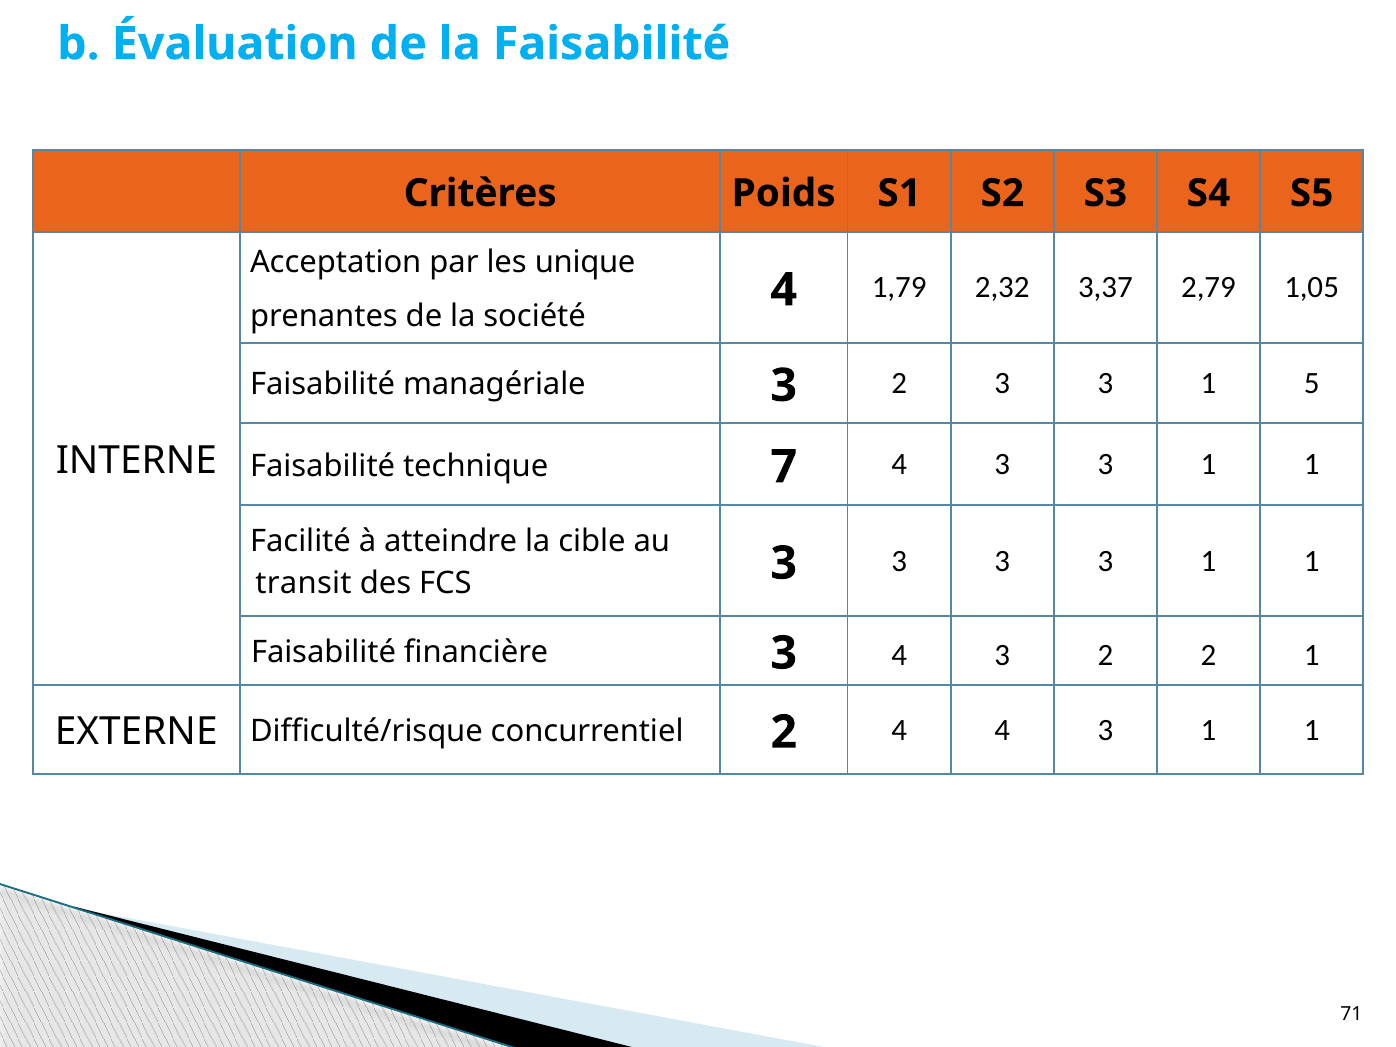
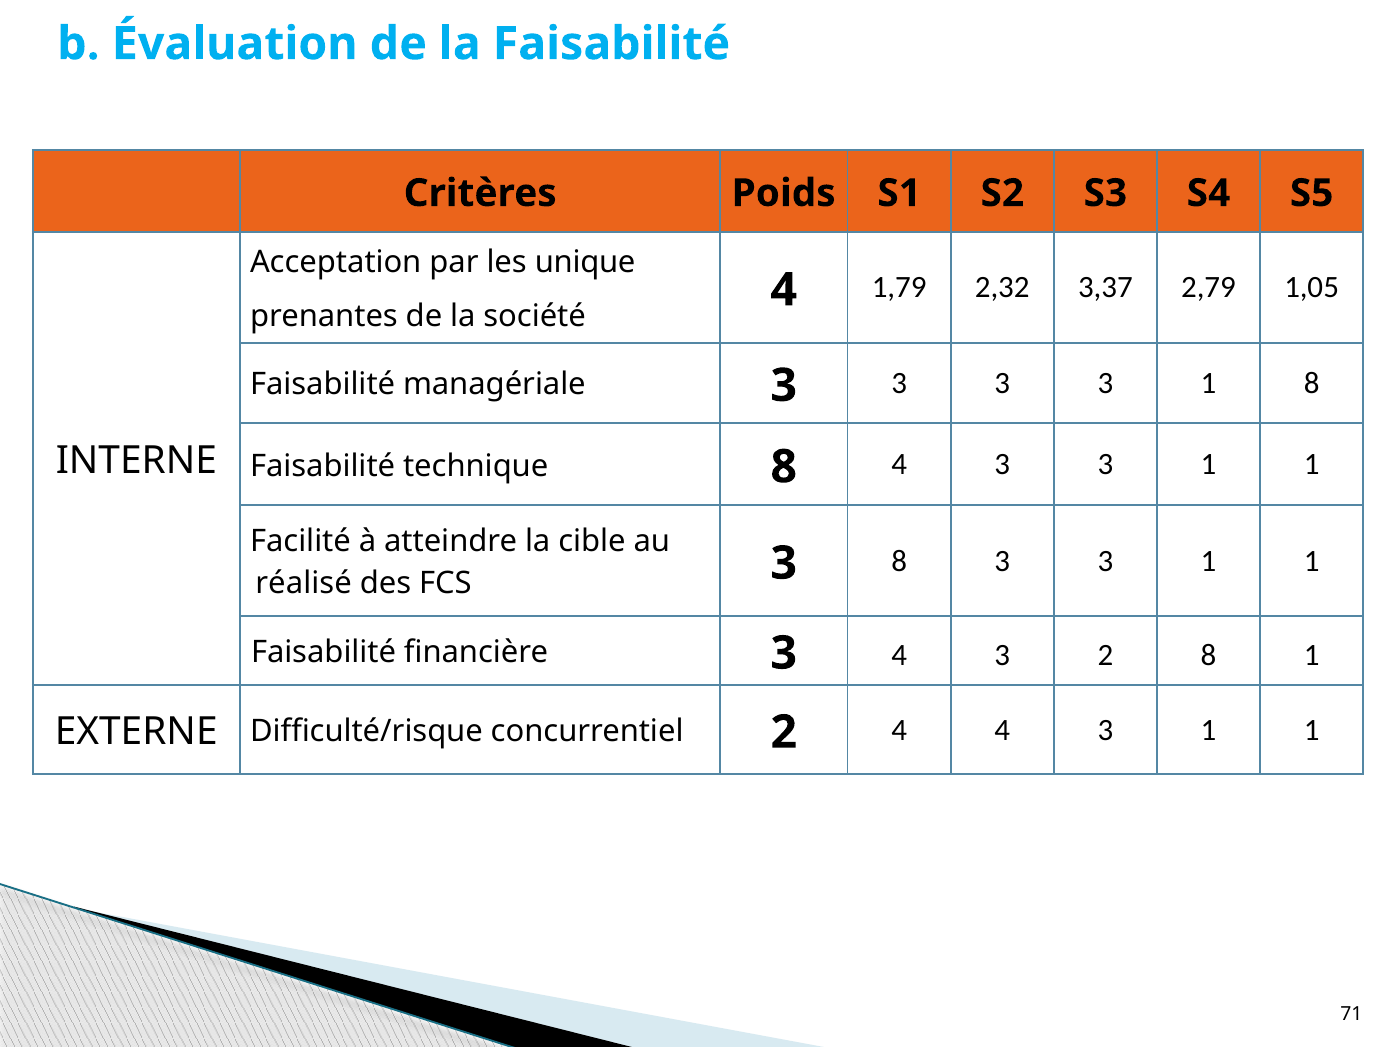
managériale 3 2: 2 -> 3 (899, 383)
1 5: 5 -> 8 (1312, 383)
technique 7: 7 -> 8 (784, 467)
transit: transit -> réalisé (304, 584)
FCS 3 3: 3 -> 8 (899, 561)
2 2: 2 -> 8 (1209, 655)
